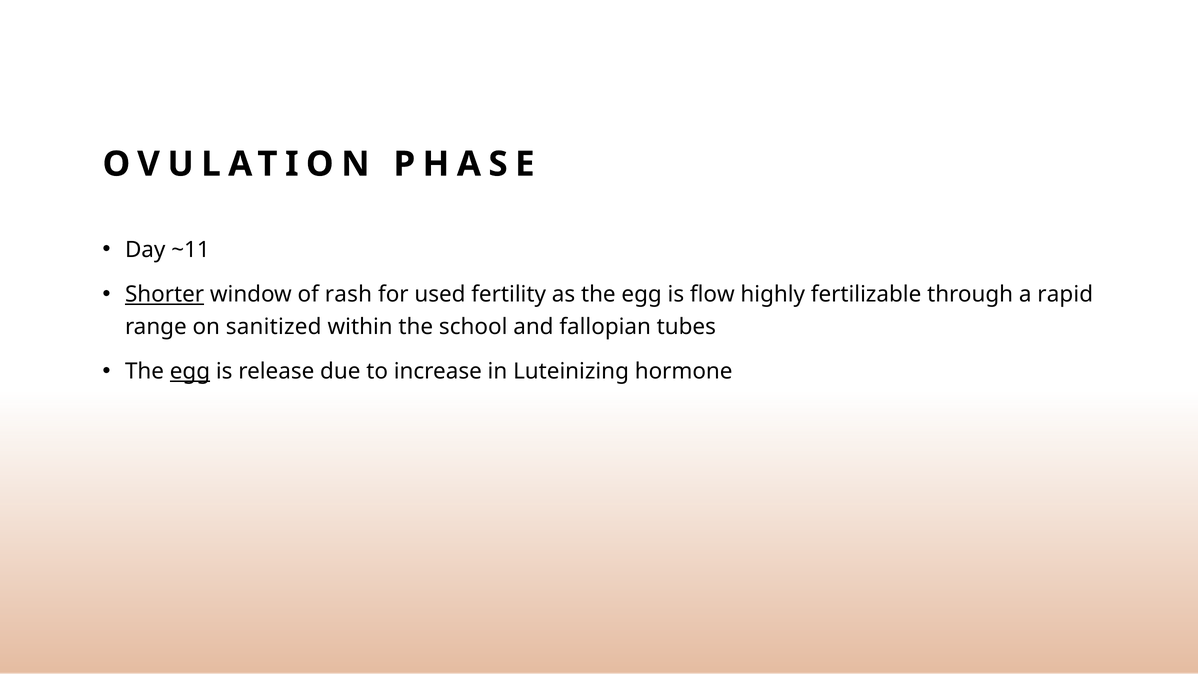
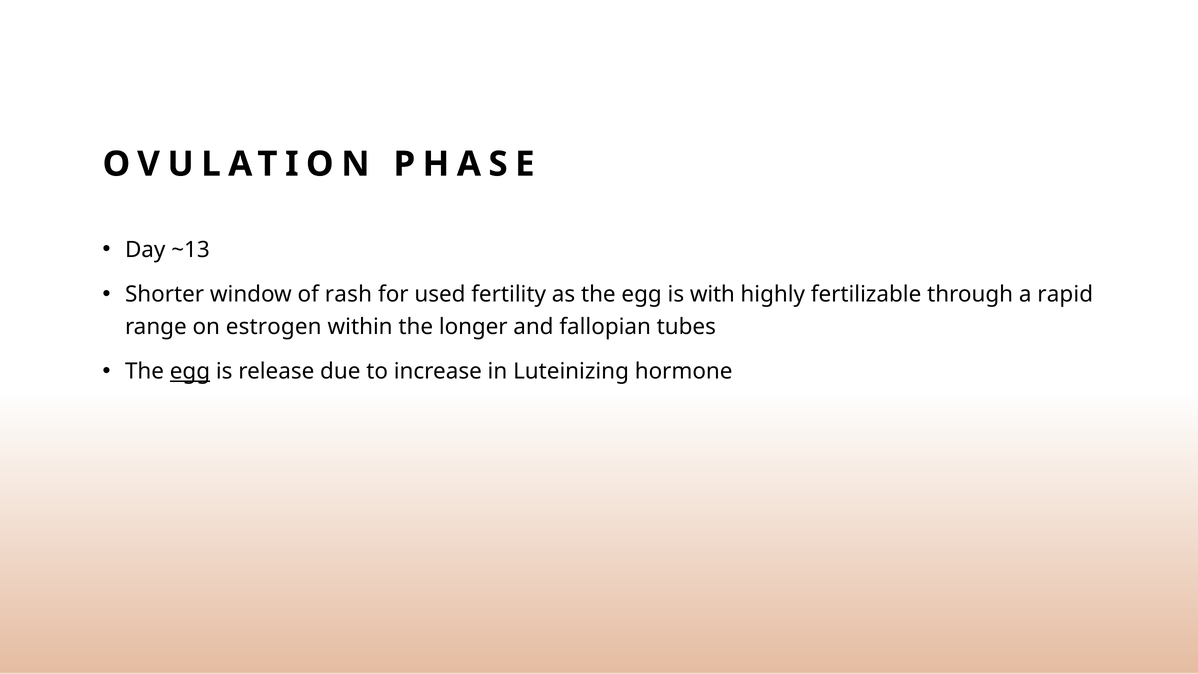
~11: ~11 -> ~13 (191, 250)
Shorter underline: present -> none (165, 294)
flow: flow -> with (712, 294)
sanitized: sanitized -> estrogen (274, 327)
school: school -> longer (473, 327)
